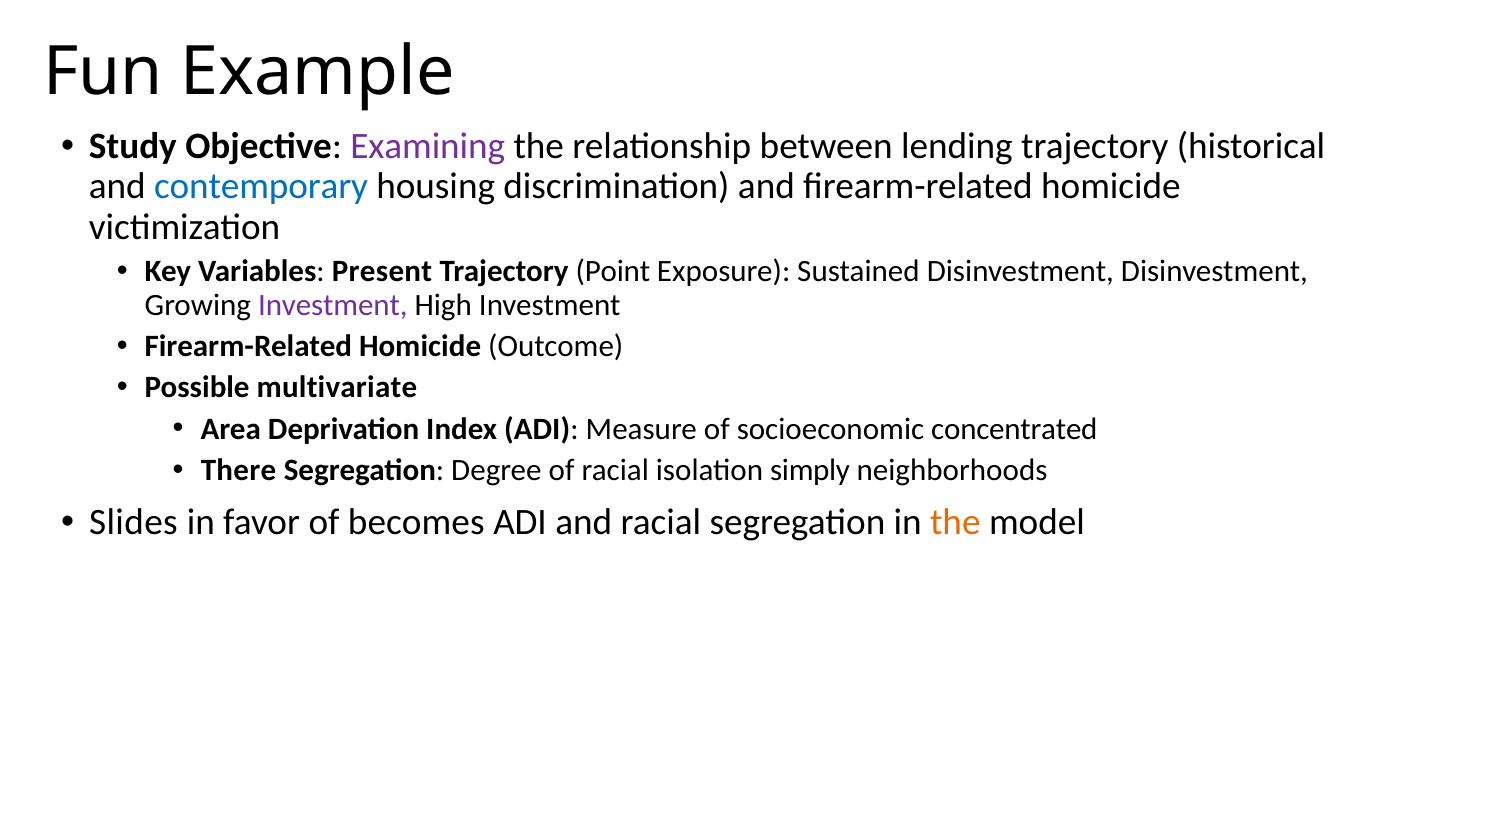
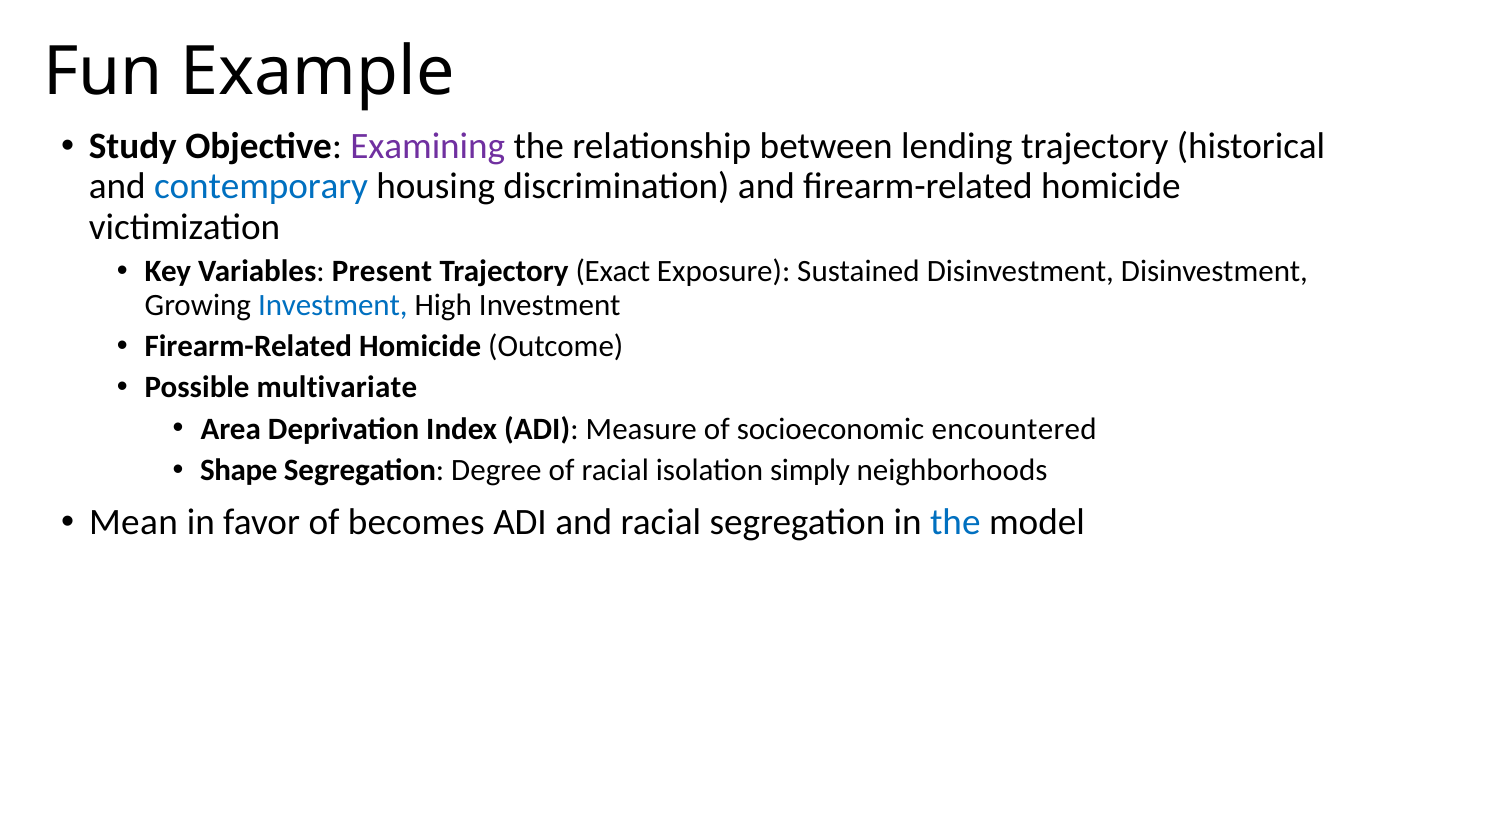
Point: Point -> Exact (613, 271)
Investment colour: purple -> blue (333, 305)
concentrated: concentrated -> encountered (1014, 429)
There: There -> Shape (239, 470)
Slides: Slides -> Mean (133, 522)
the colour: orange -> blue (955, 522)
